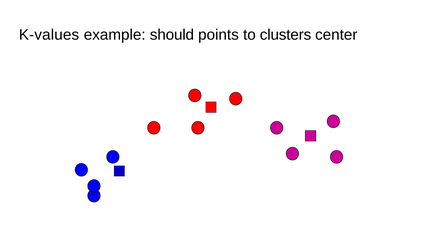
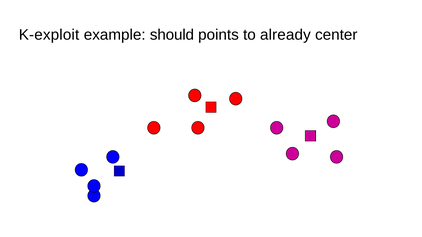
K-values: K-values -> K-exploit (49, 35)
clusters: clusters -> already (285, 35)
